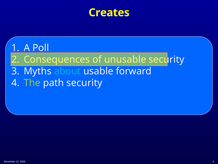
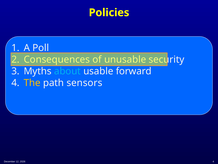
Creates: Creates -> Policies (109, 13)
The colour: light green -> yellow (32, 83)
path security: security -> sensors (84, 83)
